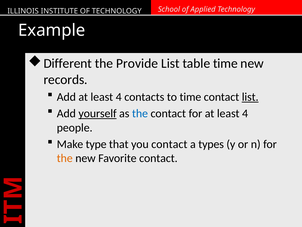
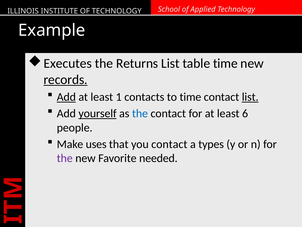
Different: Different -> Executes (68, 63)
Provide: Provide -> Returns (137, 63)
records underline: none -> present (66, 79)
Add underline: none -> present (66, 97)
4: 4 -> 1 (119, 97)
for at least 4: 4 -> 6 (245, 113)
type: type -> uses (96, 144)
the colour: orange -> purple (65, 158)
Favorite contact: contact -> needed (158, 158)
